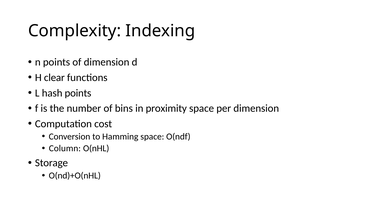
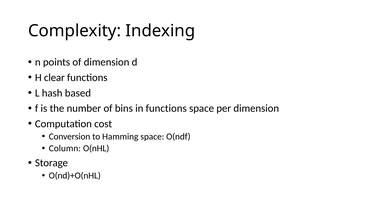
hash points: points -> based (78, 93)
in proximity: proximity -> functions (166, 108)
